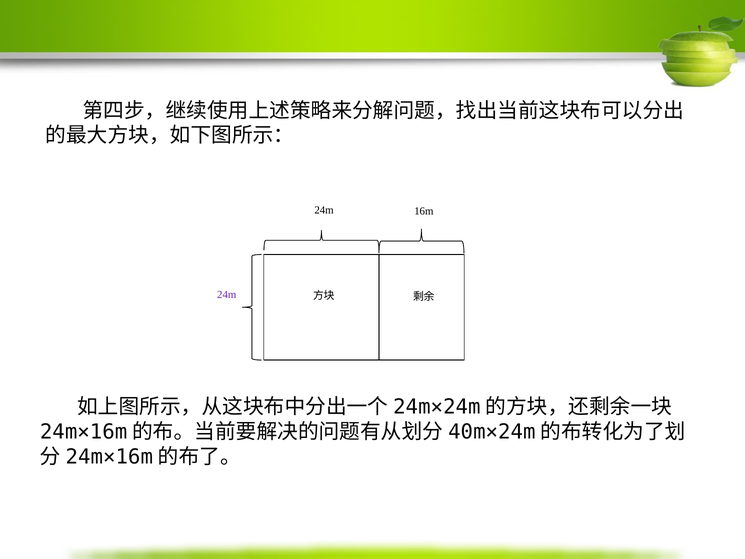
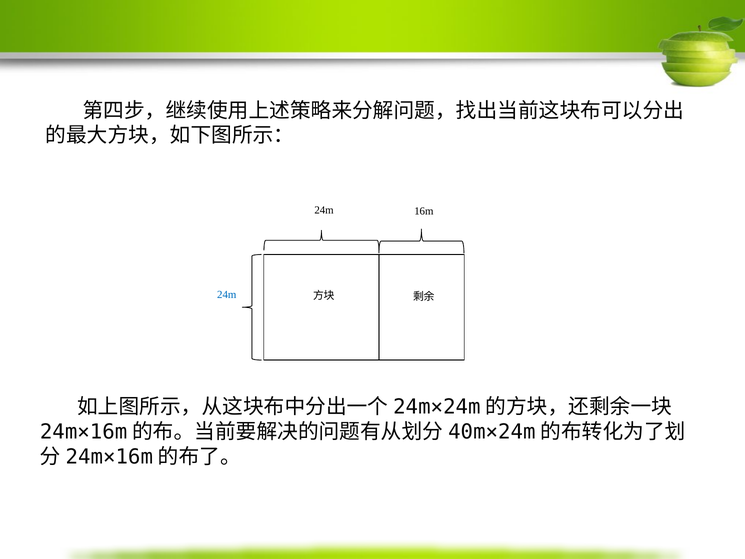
24m colour: purple -> blue (227, 295)
